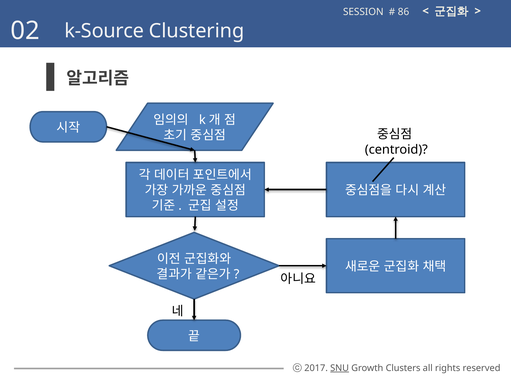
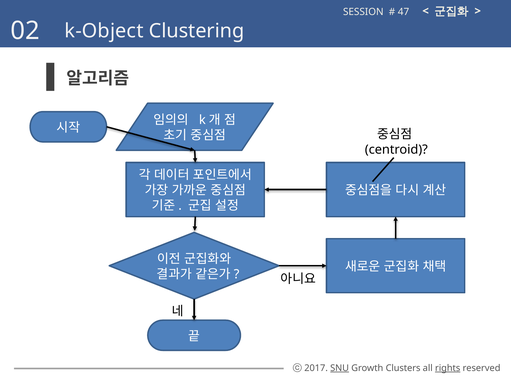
86: 86 -> 47 (404, 12)
k-Source: k-Source -> k-Object (104, 31)
rights underline: none -> present (448, 368)
